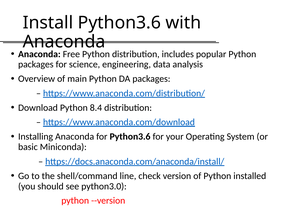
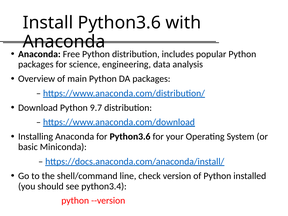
8.4: 8.4 -> 9.7 (96, 108)
python3.0: python3.0 -> python3.4 (104, 186)
